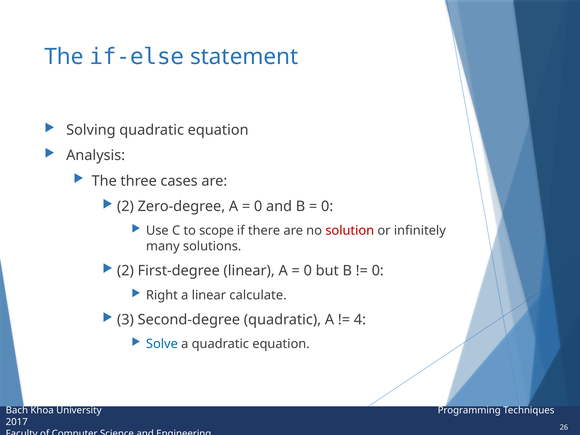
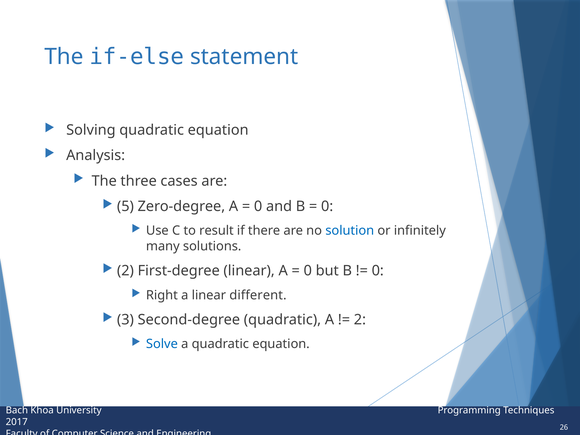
2: 2 -> 5 (125, 206)
scope: scope -> result (216, 231)
solution colour: red -> blue (350, 231)
calculate: calculate -> different (258, 295)
4: 4 -> 2 (360, 320)
